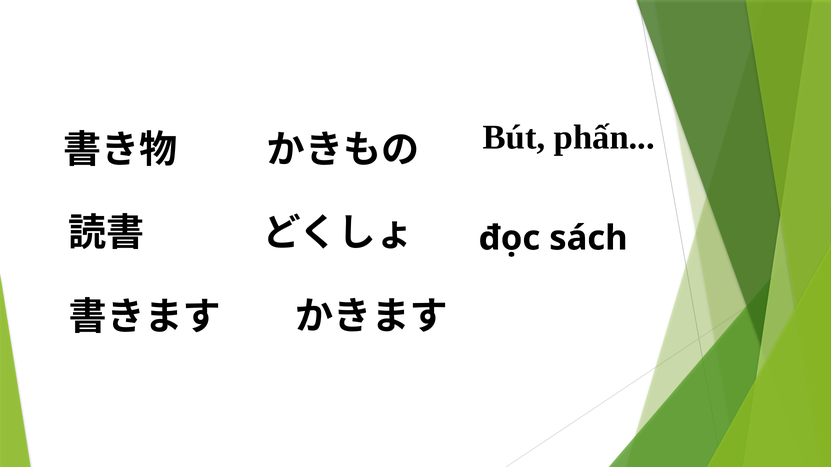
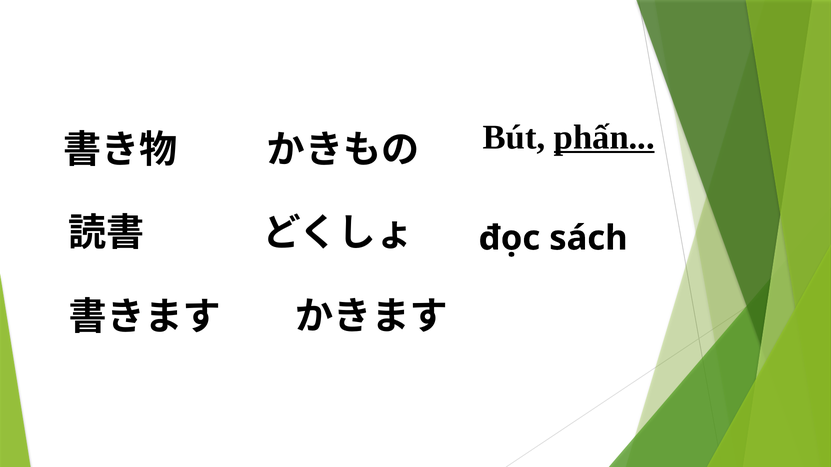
phấn underline: none -> present (604, 137)
